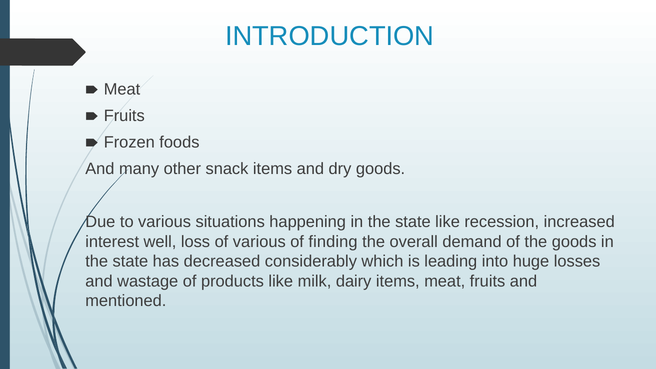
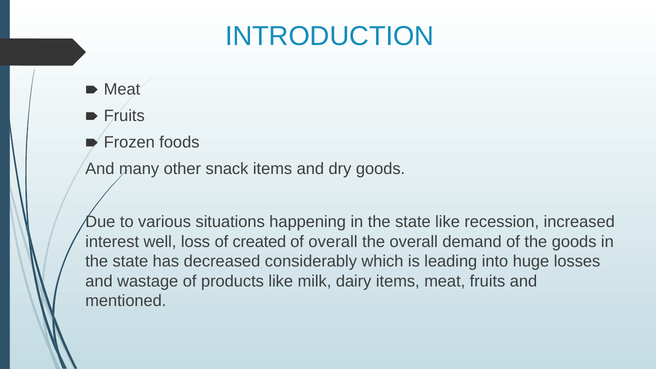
of various: various -> created (259, 242)
of finding: finding -> overall (333, 242)
